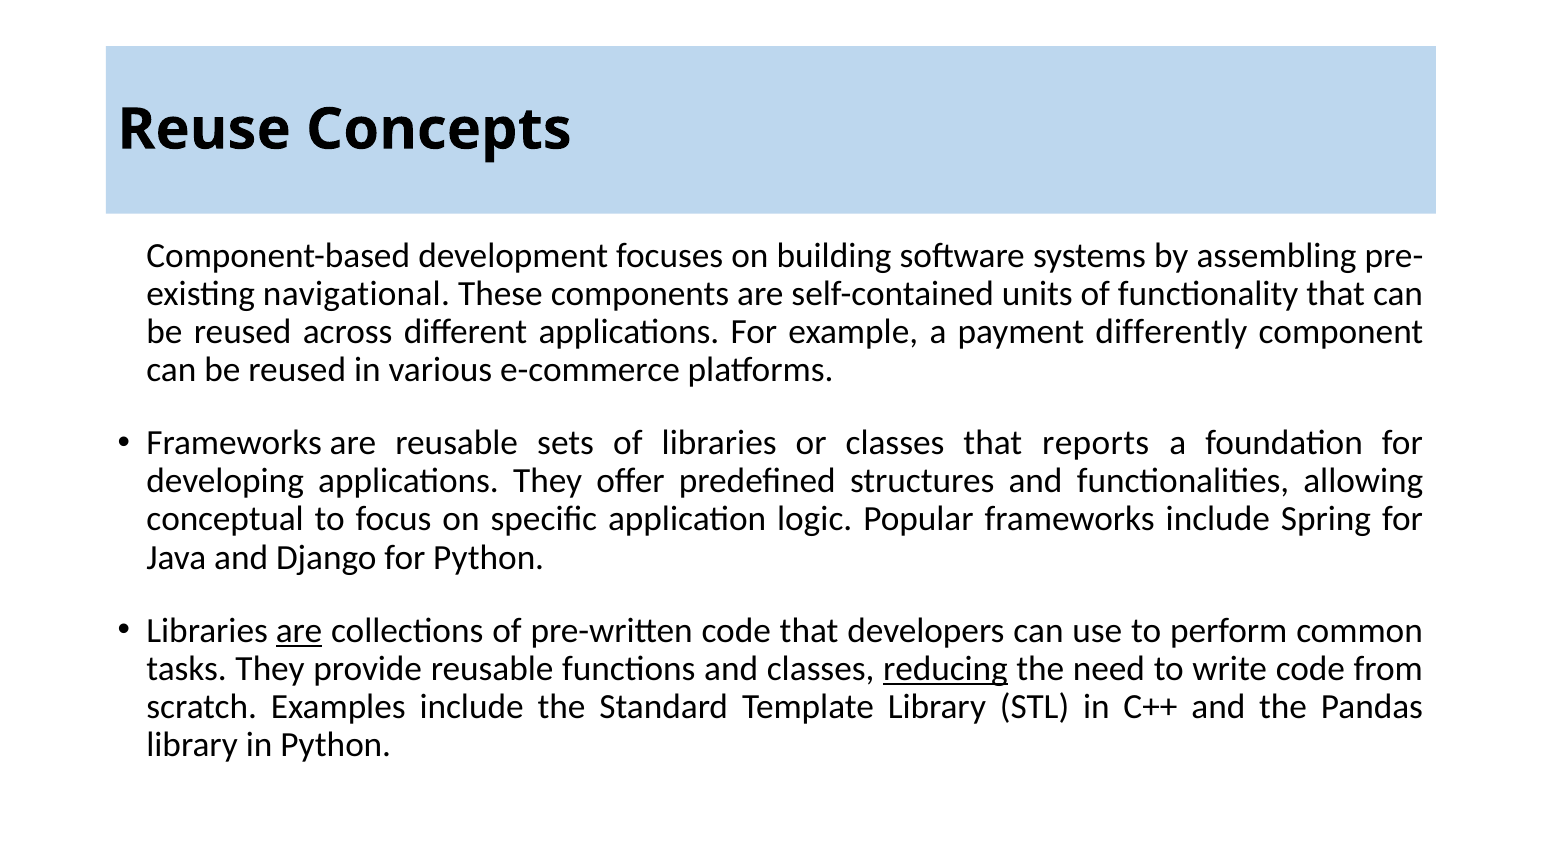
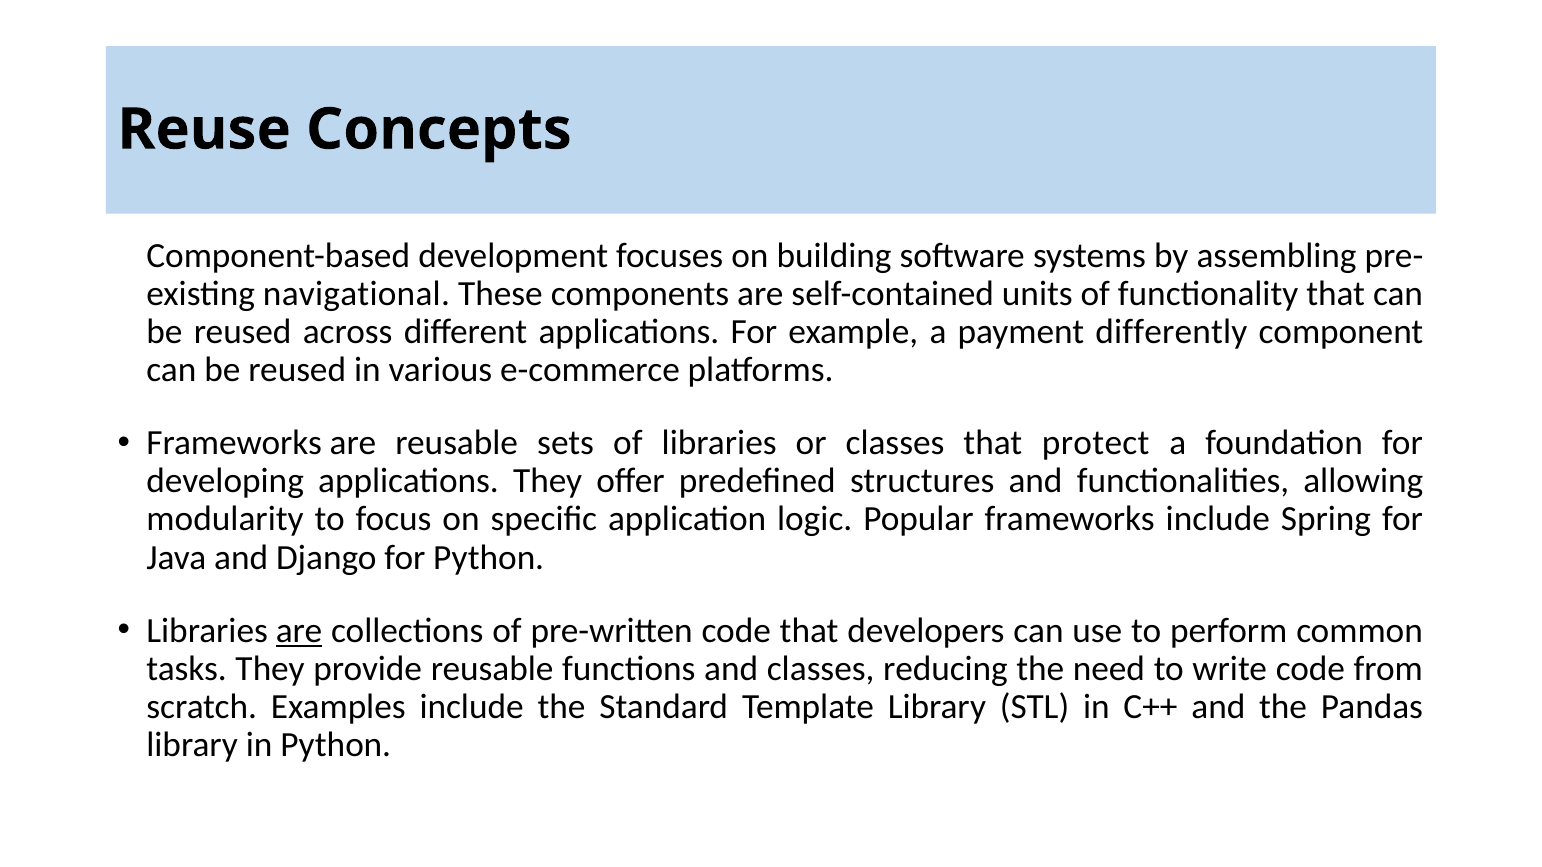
reports: reports -> protect (1096, 443)
conceptual: conceptual -> modularity (225, 520)
reducing underline: present -> none (945, 669)
